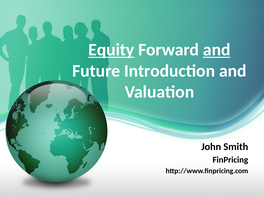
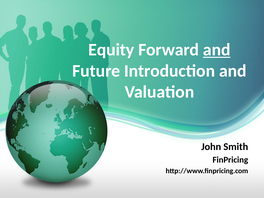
Equity underline: present -> none (111, 50)
